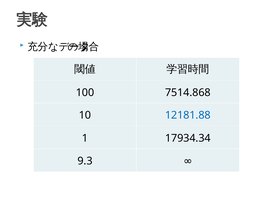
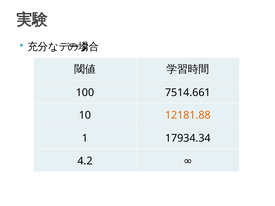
7514.868: 7514.868 -> 7514.661 (188, 93)
12181.88 colour: blue -> orange (188, 115)
9.3: 9.3 -> 4.2 (85, 161)
